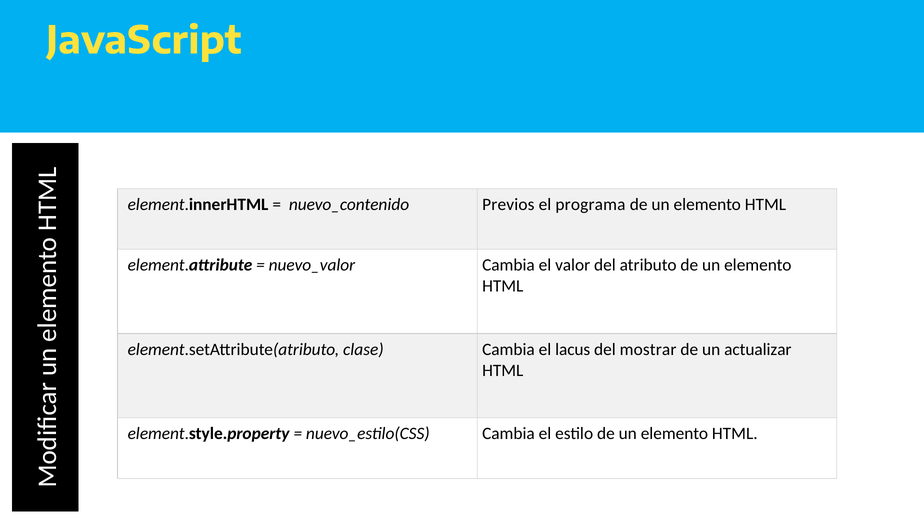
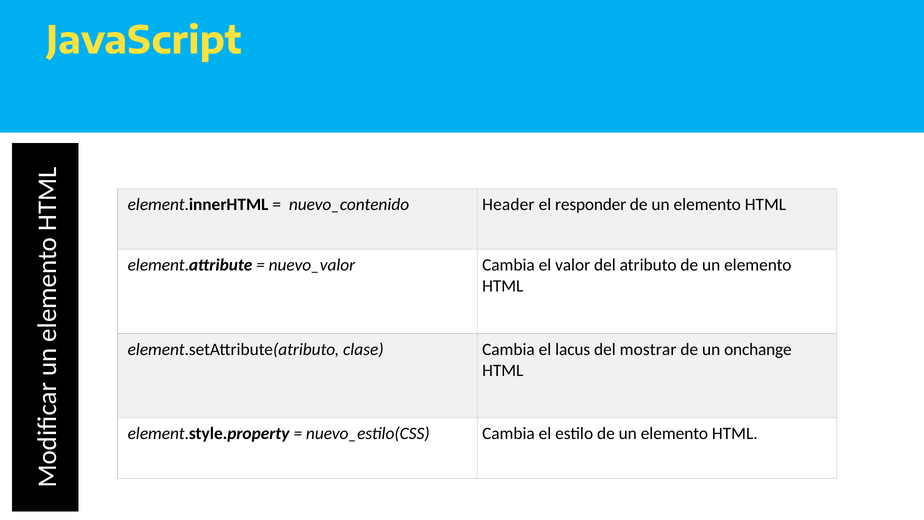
Previos: Previos -> Header (508, 204)
programa: programa -> responder (591, 204)
actualizar: actualizar -> onchange (758, 349)
